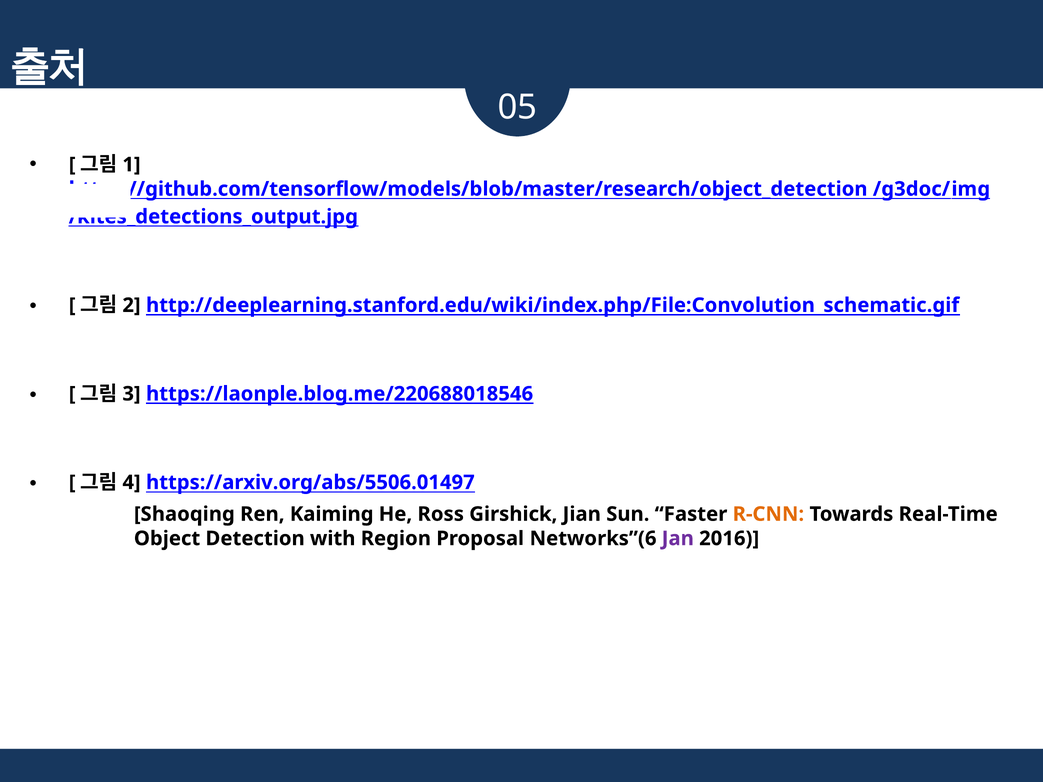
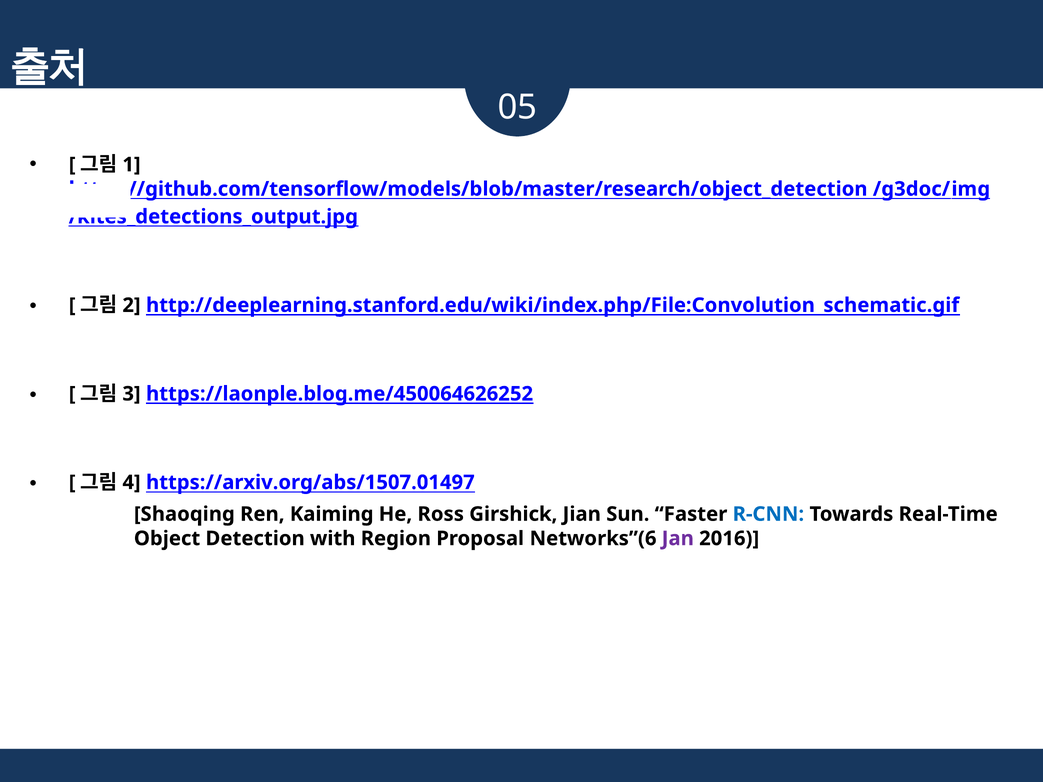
https://laonple.blog.me/220688018546: https://laonple.blog.me/220688018546 -> https://laonple.blog.me/450064626252 (340, 394)
https://arxiv.org/abs/5506.01497: https://arxiv.org/abs/5506.01497 -> https://arxiv.org/abs/1507.01497 (310, 483)
R-CNN colour: orange -> blue (768, 514)
